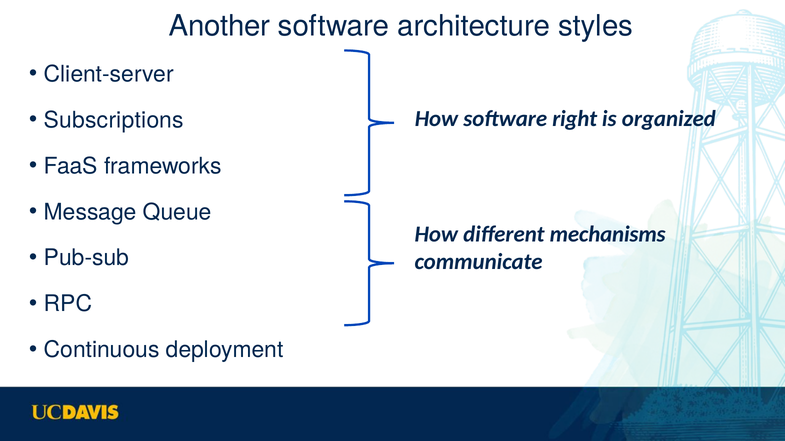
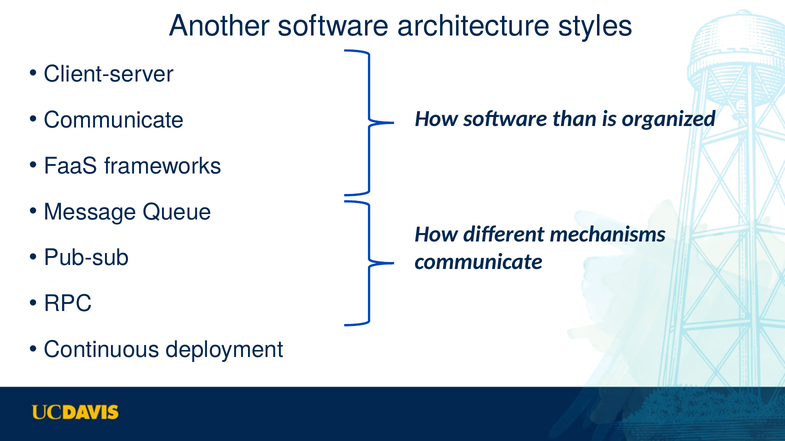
Subscriptions: Subscriptions -> Communicate (114, 120)
right: right -> than (575, 119)
